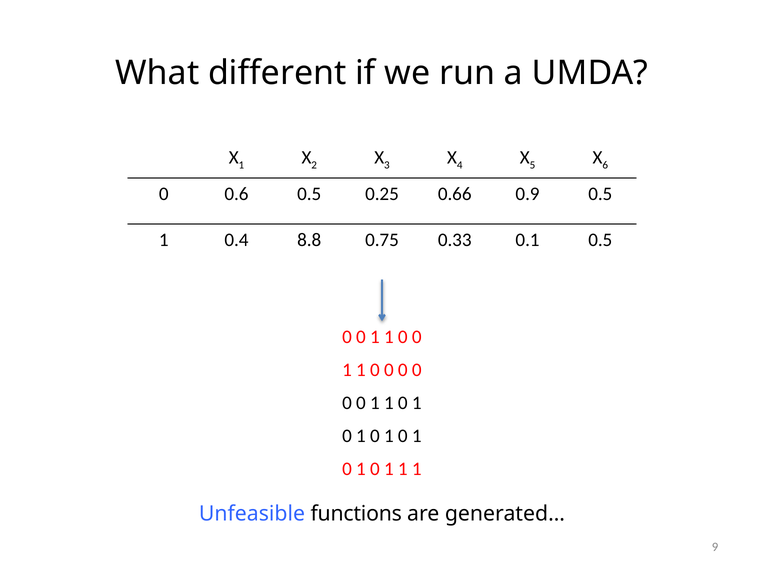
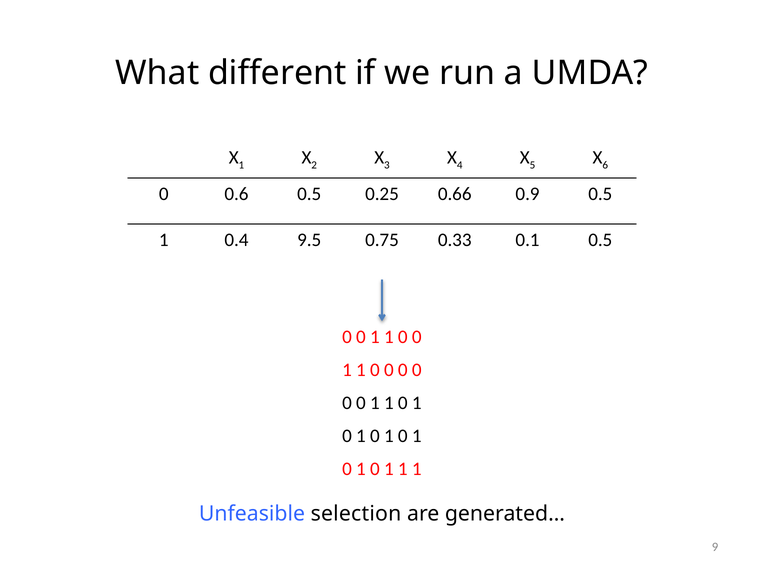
8.8: 8.8 -> 9.5 (309, 240)
functions: functions -> selection (356, 514)
